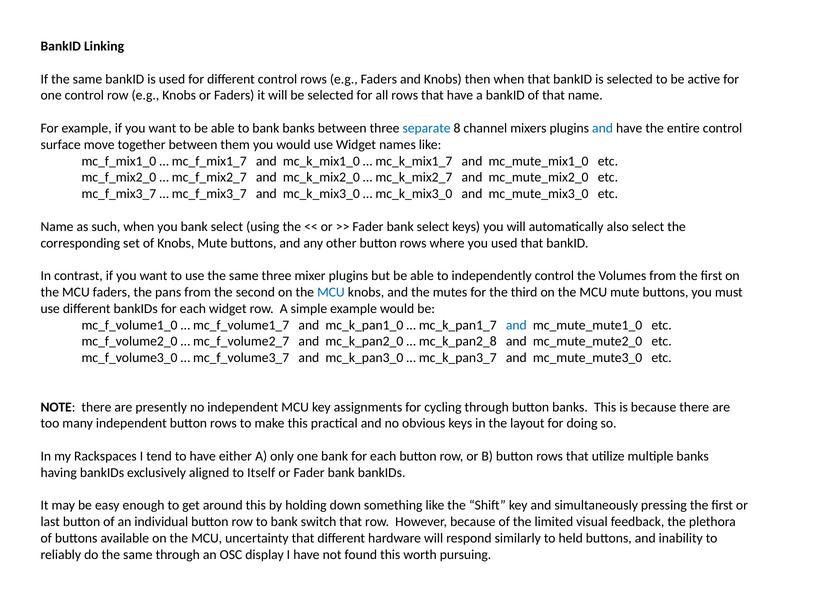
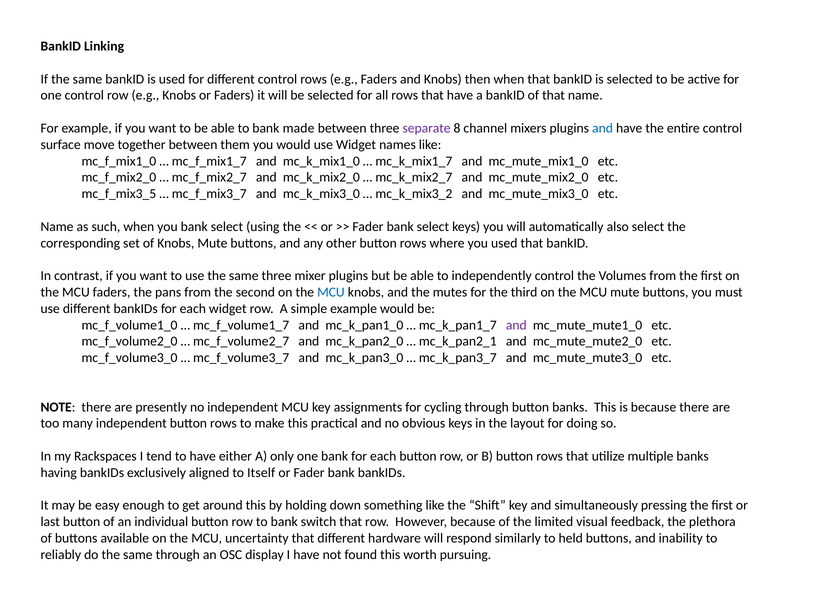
bank banks: banks -> made (299, 128)
separate colour: blue -> purple (427, 128)
mc_f_mix3_7: mc_f_mix3_7 -> mc_f_mix3_5 (119, 194)
mc_k_mix3_0: mc_k_mix3_0 -> mc_k_mix3_2 (414, 194)
and colour: blue -> purple (516, 325)
mc_k_pan2_8: mc_k_pan2_8 -> mc_k_pan2_1 (458, 341)
